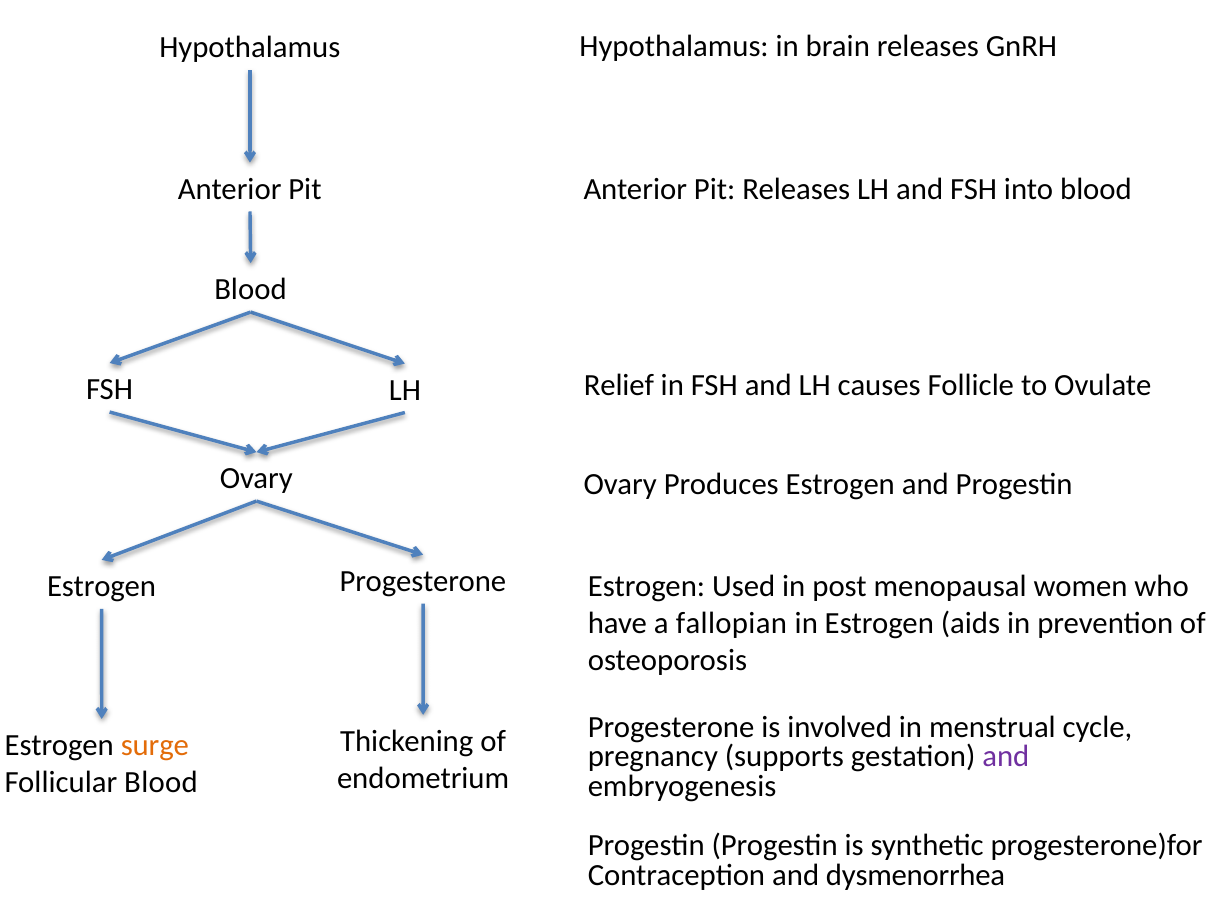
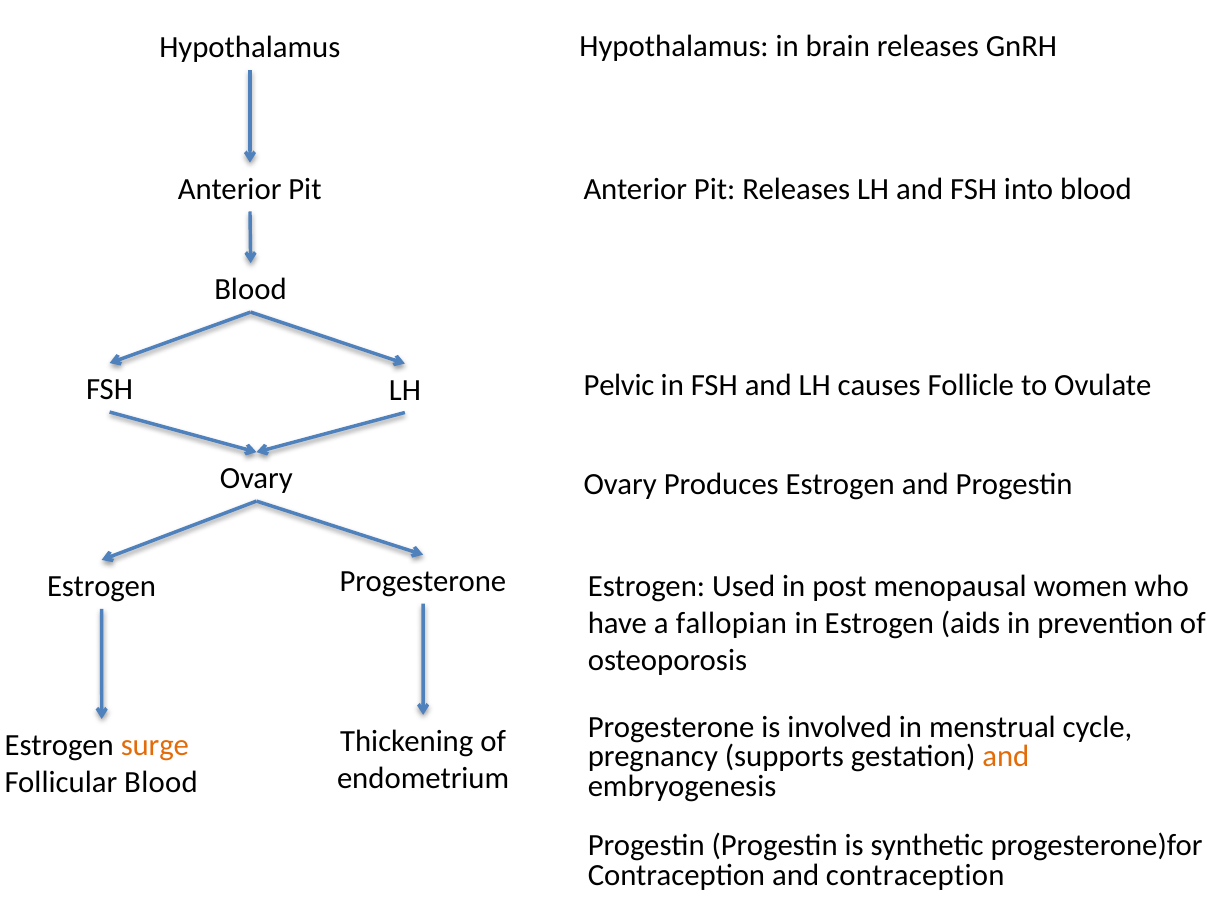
Relief: Relief -> Pelvic (619, 386)
and colour: purple -> orange (1006, 757)
and dysmenorrhea: dysmenorrhea -> contraception (915, 875)
